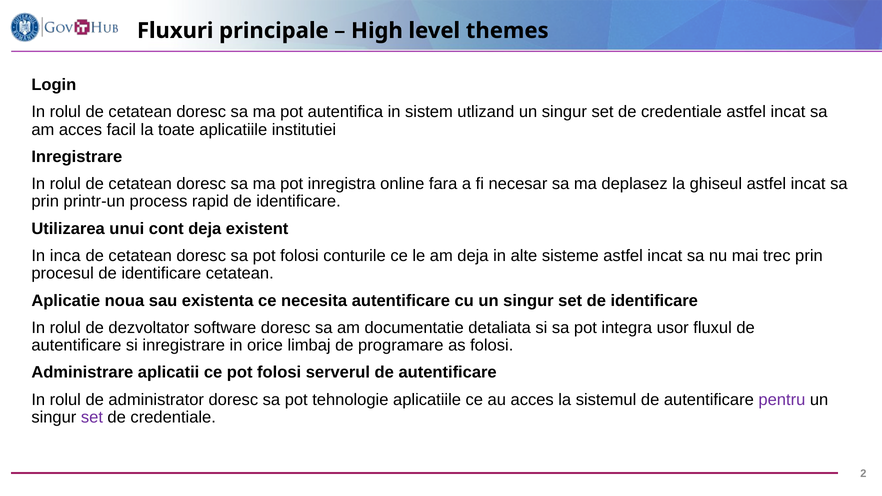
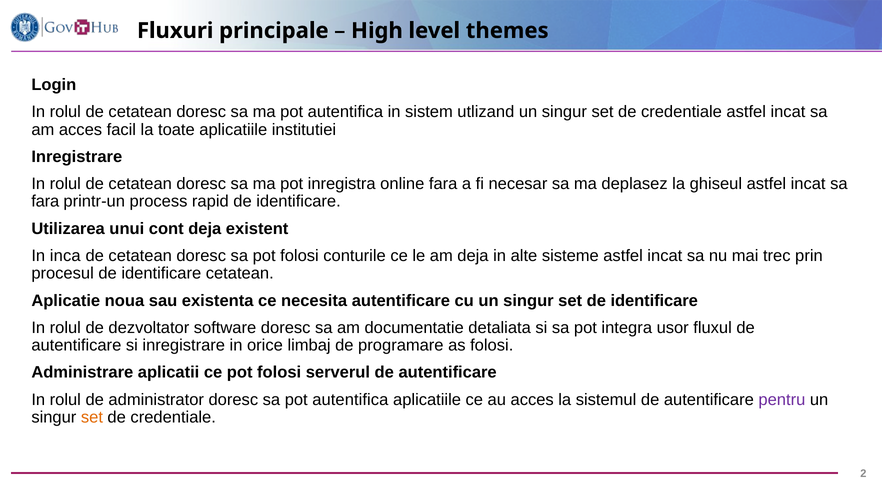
prin: prin -> fara (45, 202)
sa pot tehnologie: tehnologie -> autentifica (350, 400)
set colour: purple -> orange (92, 418)
